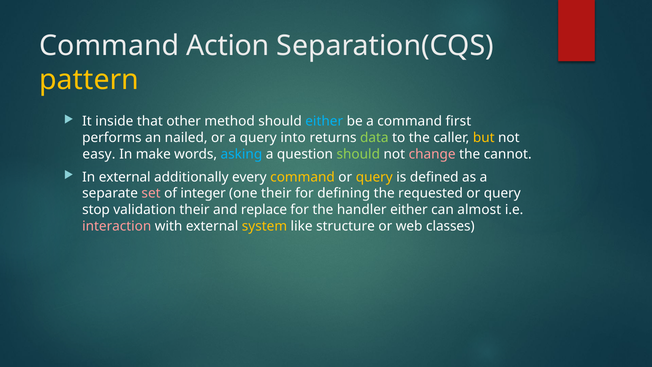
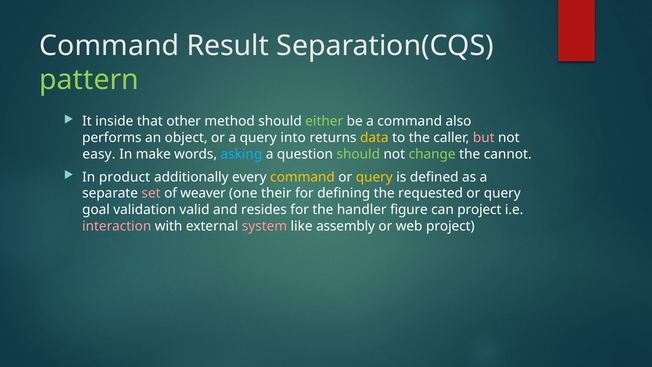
Action: Action -> Result (228, 46)
pattern colour: yellow -> light green (89, 80)
either colour: light blue -> light green (324, 121)
first: first -> also (458, 121)
nailed: nailed -> object (186, 138)
data colour: light green -> yellow (374, 138)
but colour: yellow -> pink (484, 138)
change colour: pink -> light green (432, 154)
In external: external -> product (125, 177)
integer: integer -> weaver (203, 193)
stop: stop -> goal (96, 210)
validation their: their -> valid (194, 210)
replace: replace -> resides (264, 210)
handler either: either -> figure (409, 210)
can almost: almost -> project (479, 210)
system colour: yellow -> pink (264, 226)
structure: structure -> assembly (346, 226)
web classes: classes -> project (450, 226)
